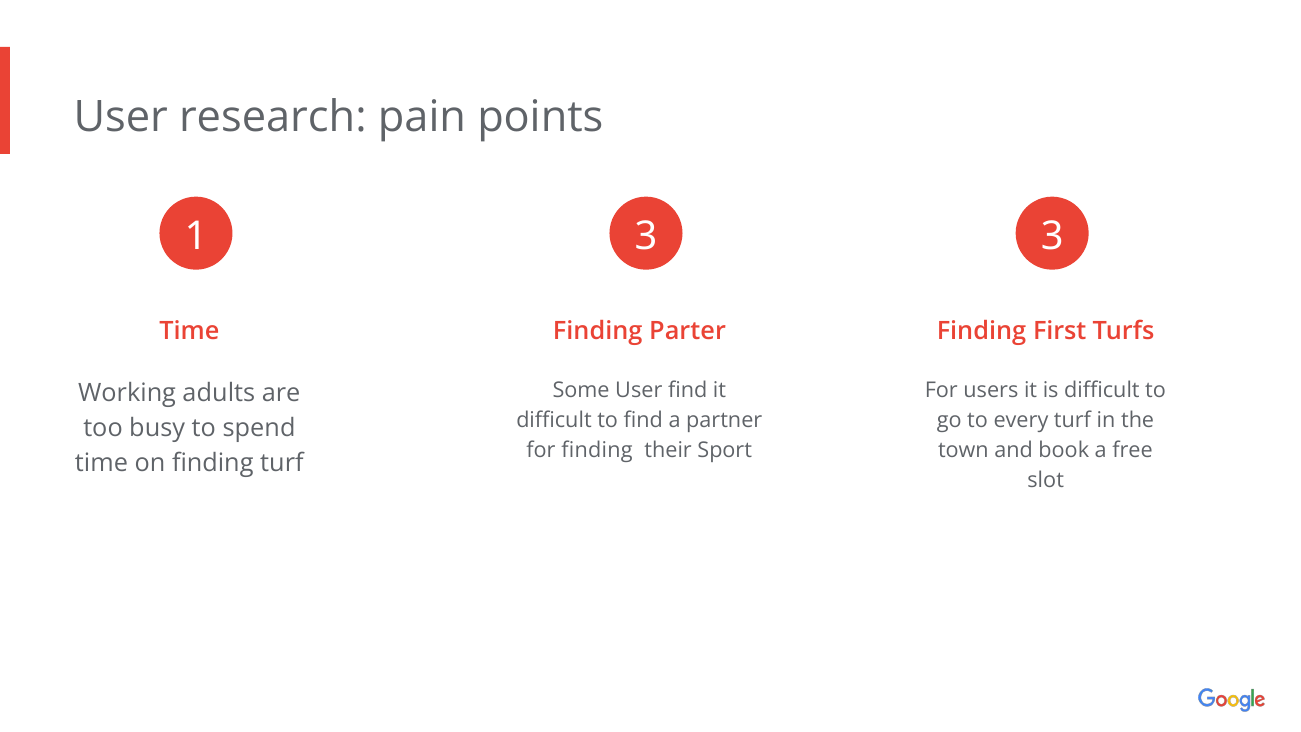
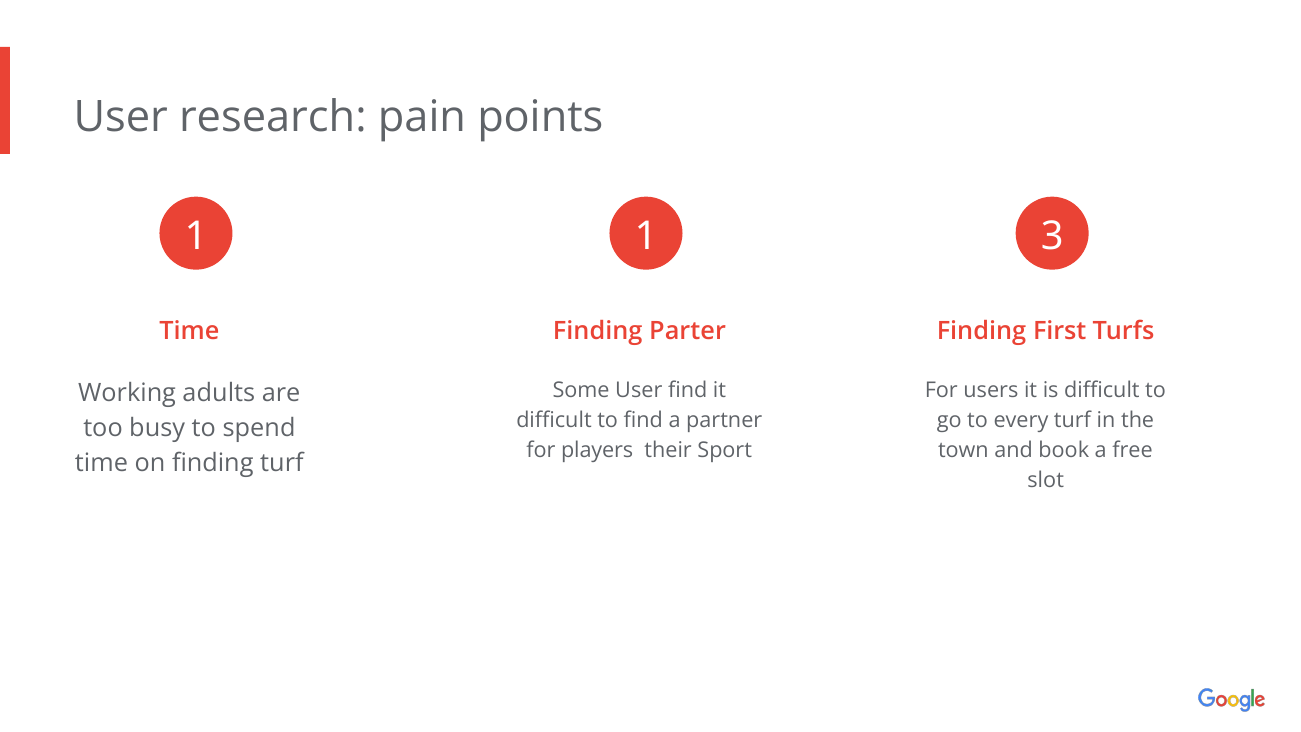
1 3: 3 -> 1 (646, 236)
for finding: finding -> players (597, 450)
